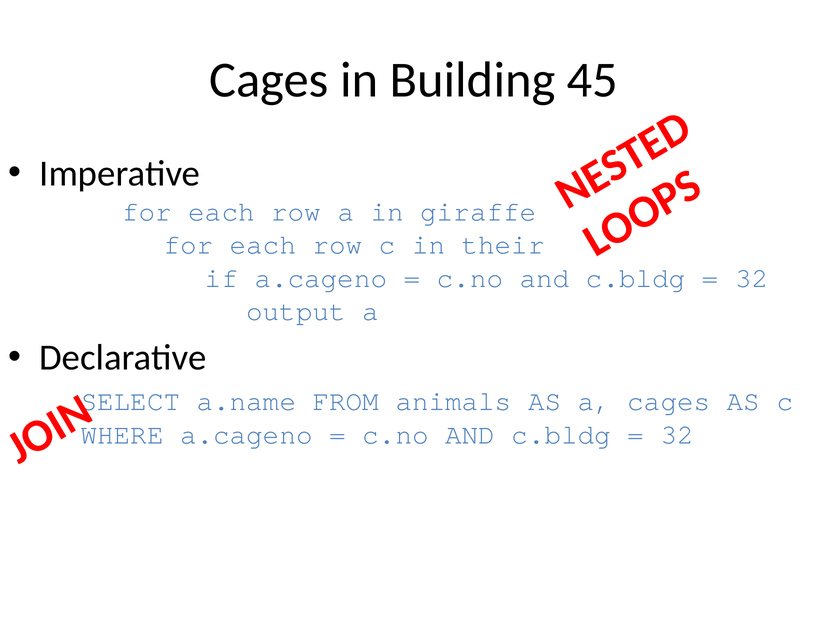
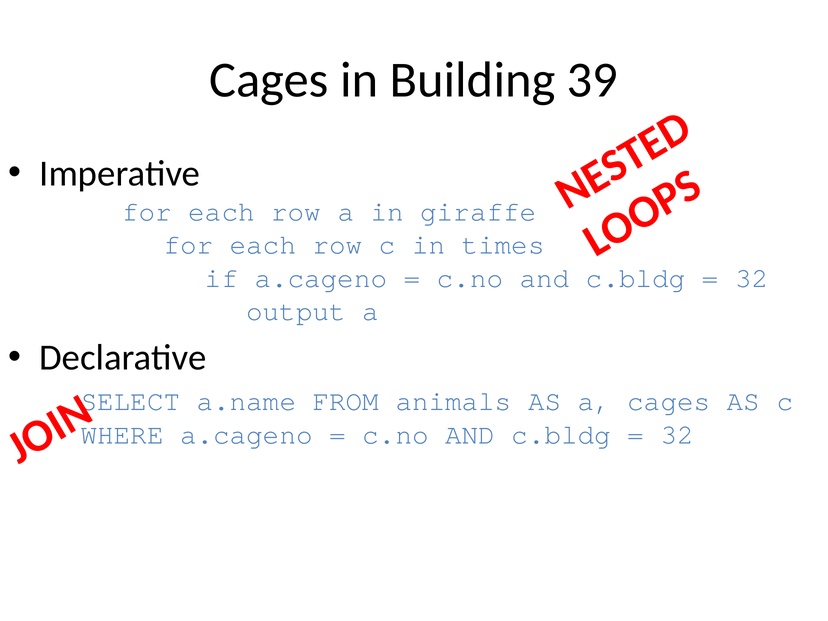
45: 45 -> 39 (592, 80)
their: their -> times (503, 245)
